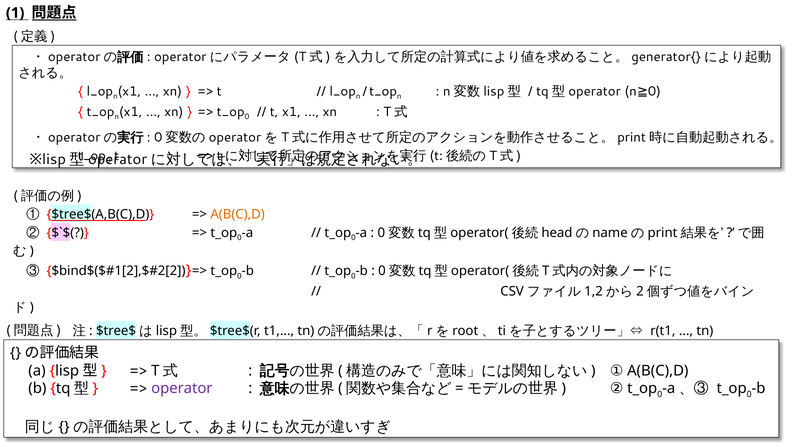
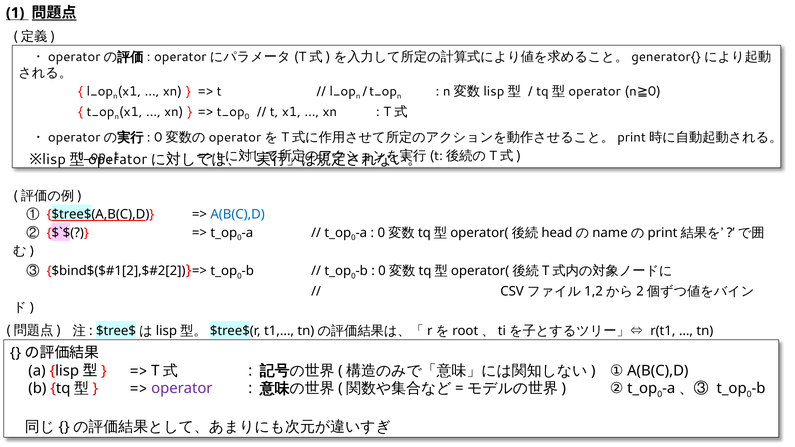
A(B(C),D colour: orange -> blue (238, 215)
